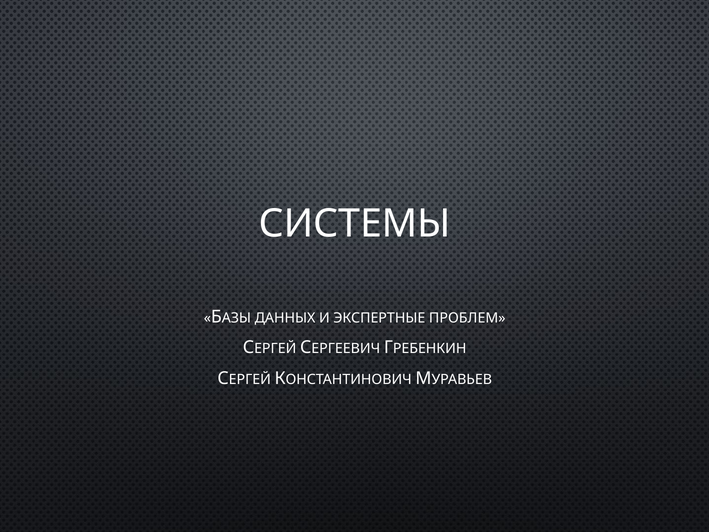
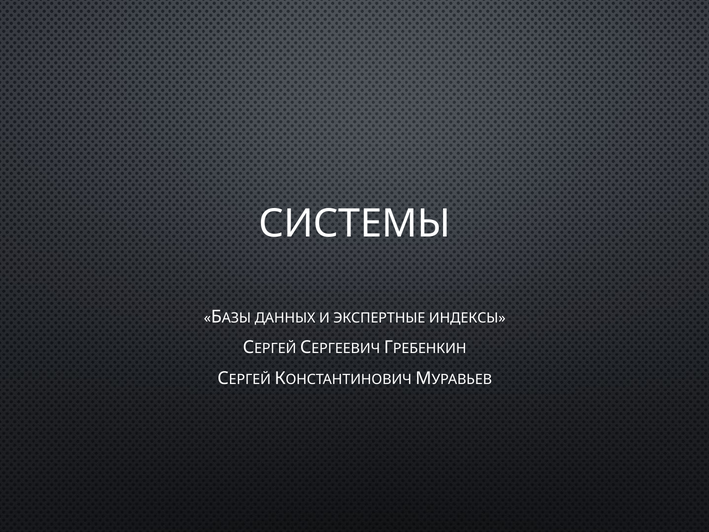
ПРОБЛЕМ: ПРОБЛЕМ -> ИНДЕКСЫ (467, 318)
